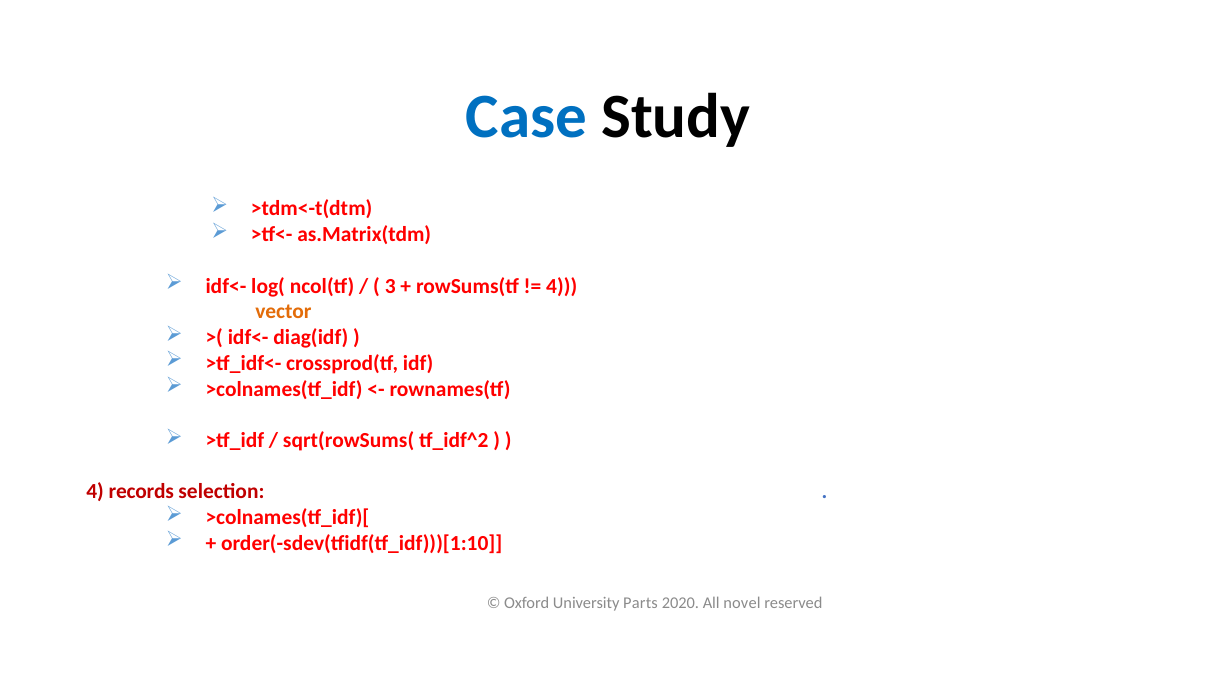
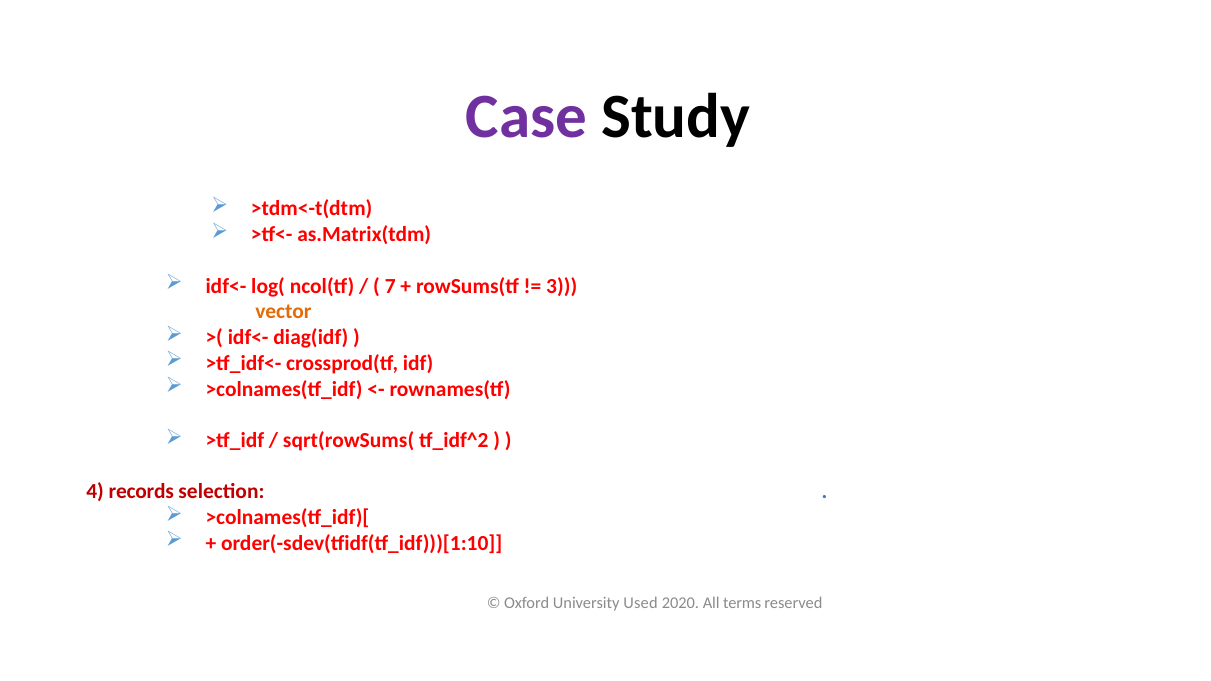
Case colour: blue -> purple (526, 116)
3: 3 -> 7 (390, 286)
4: 4 -> 3 (562, 286)
University Parts: Parts -> Used (641, 604)
All novel: novel -> terms (742, 604)
